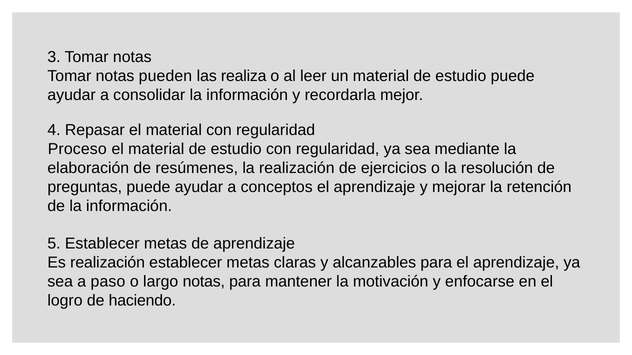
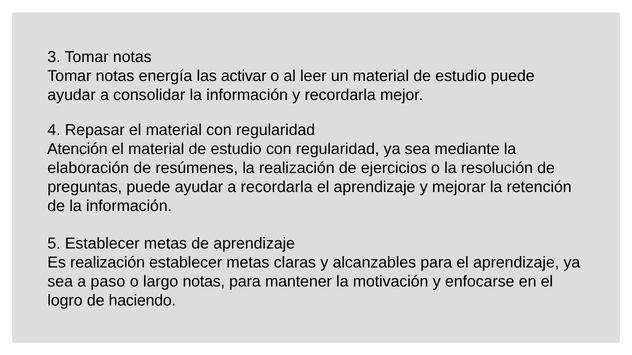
pueden: pueden -> energía (166, 76)
realiza: realiza -> activar (244, 76)
Proceso: Proceso -> Atención (77, 149)
a conceptos: conceptos -> recordarla (277, 187)
